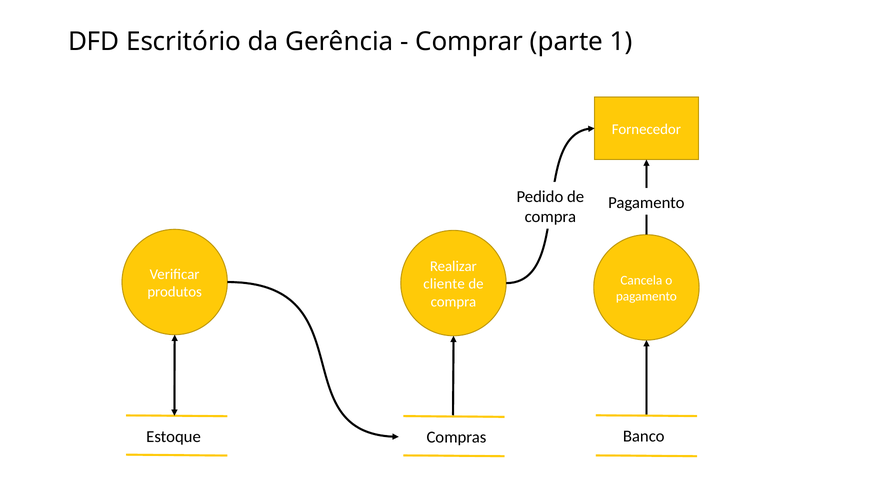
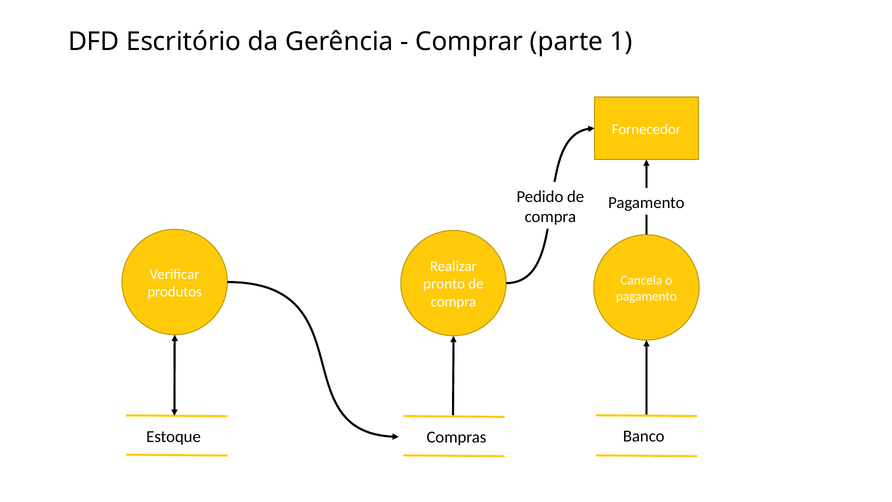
cliente: cliente -> pronto (444, 284)
